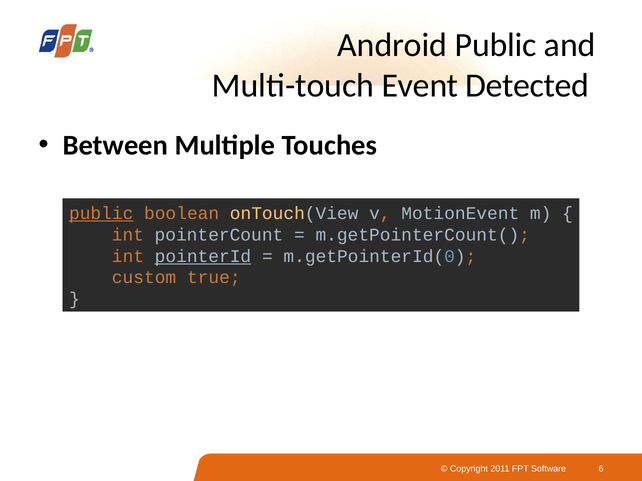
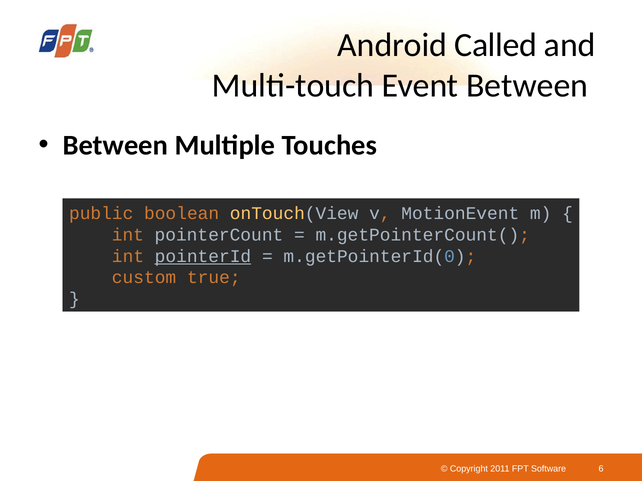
Android Public: Public -> Called (496, 45)
Event Detected: Detected -> Between (527, 86)
public underline: present -> none (101, 214)
